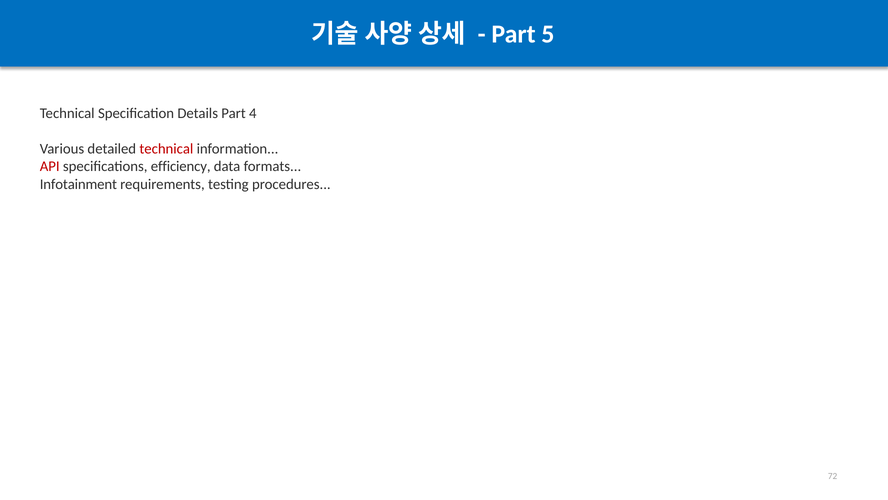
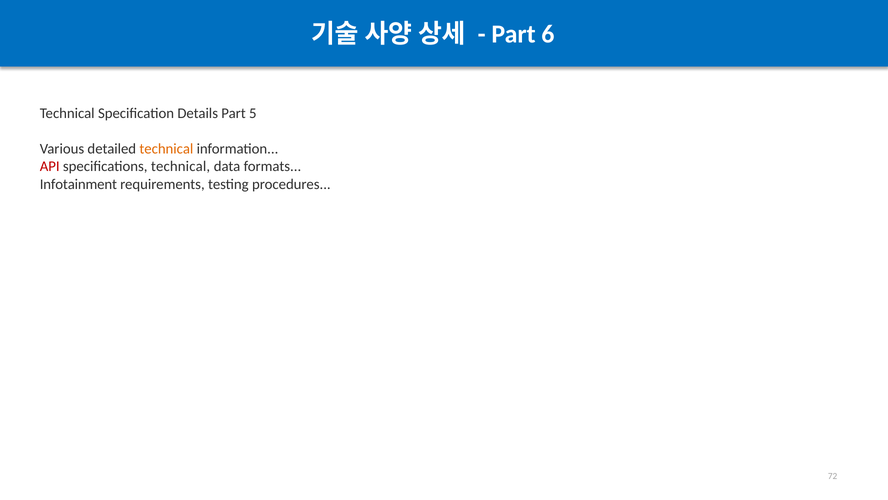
5: 5 -> 6 (548, 34)
4: 4 -> 5 (253, 113)
technical colour: red -> orange (166, 149)
specifications efficiency: efficiency -> technical (181, 166)
